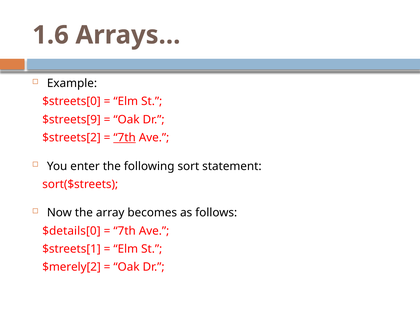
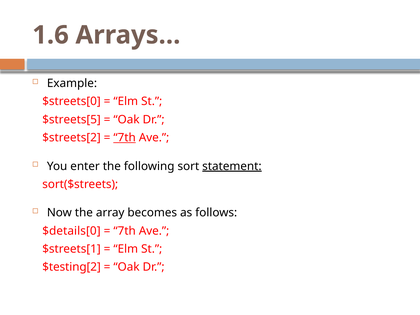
$streets[9: $streets[9 -> $streets[5 (72, 120)
statement underline: none -> present (232, 166)
$merely[2: $merely[2 -> $testing[2 (72, 267)
